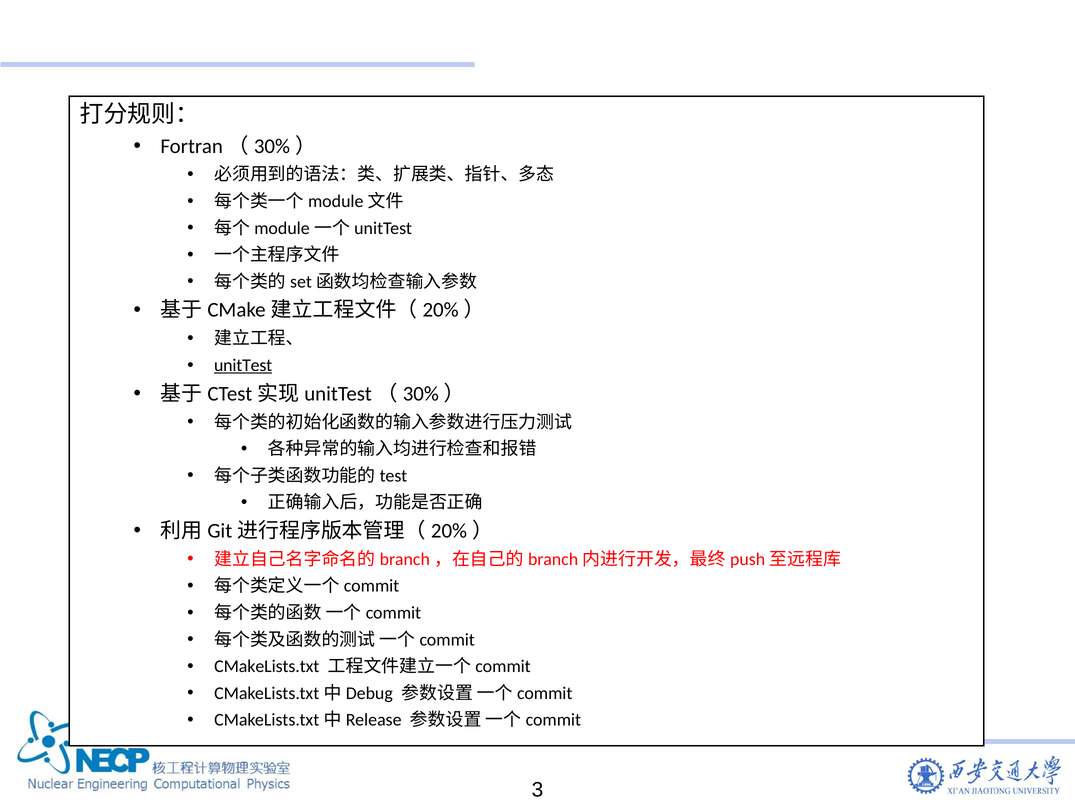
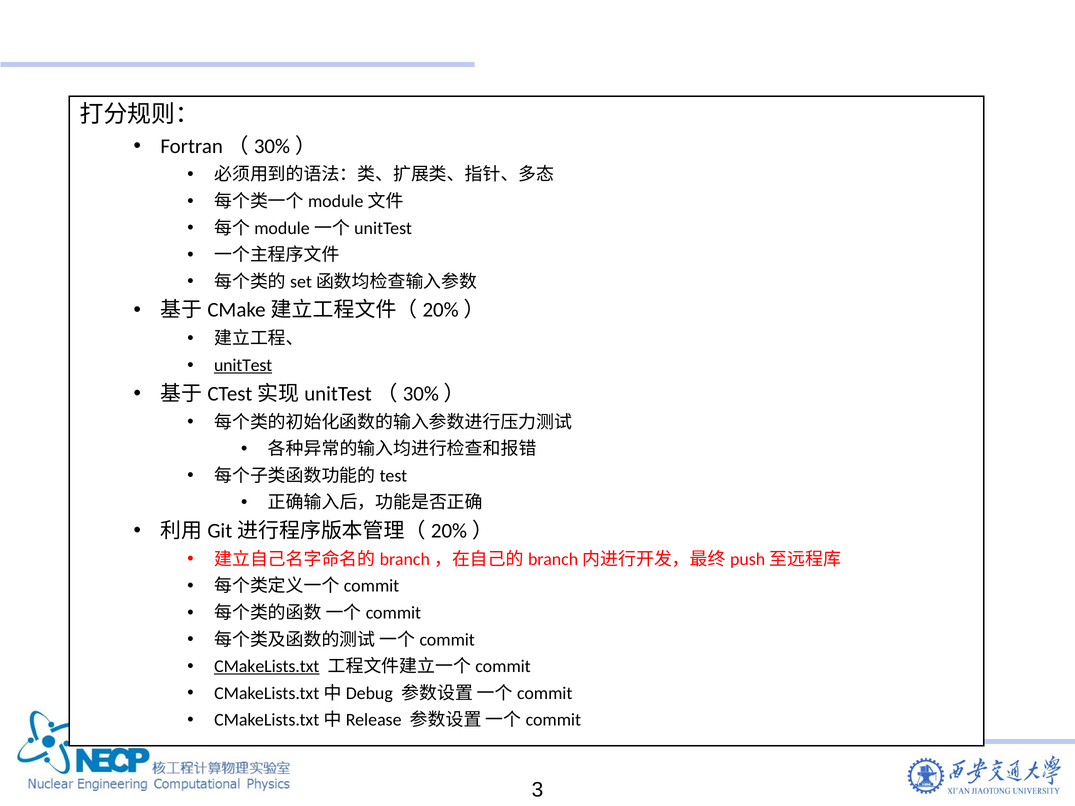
CMakeLists.txt underline: none -> present (267, 667)
